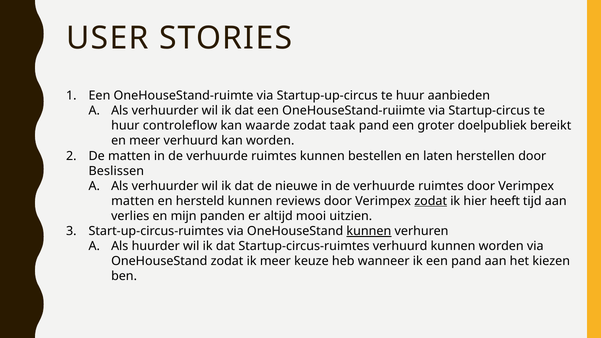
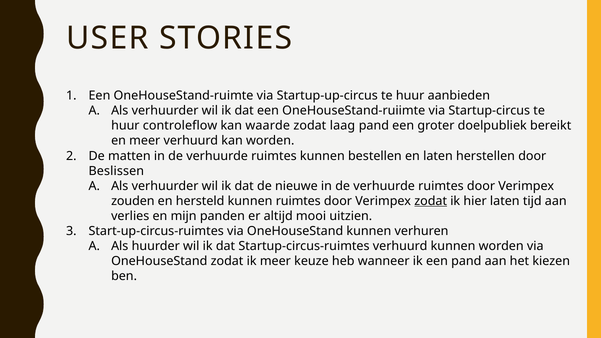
taak: taak -> laag (342, 126)
matten: matten -> zouden (133, 201)
kunnen reviews: reviews -> ruimtes (298, 201)
hier heeft: heeft -> laten (505, 201)
kunnen underline: present -> none (369, 231)
